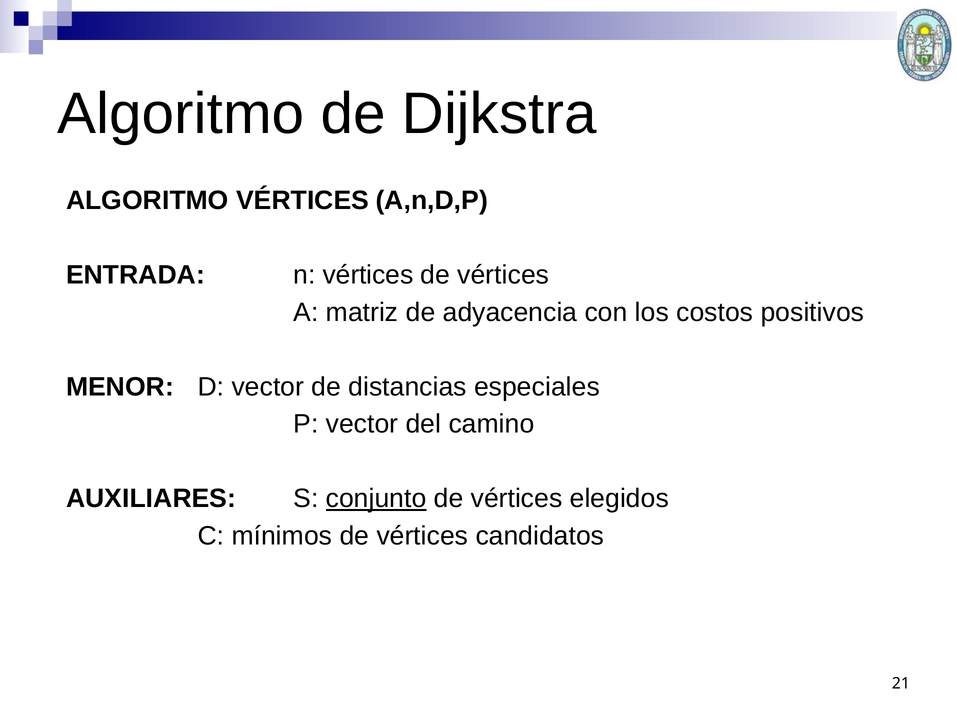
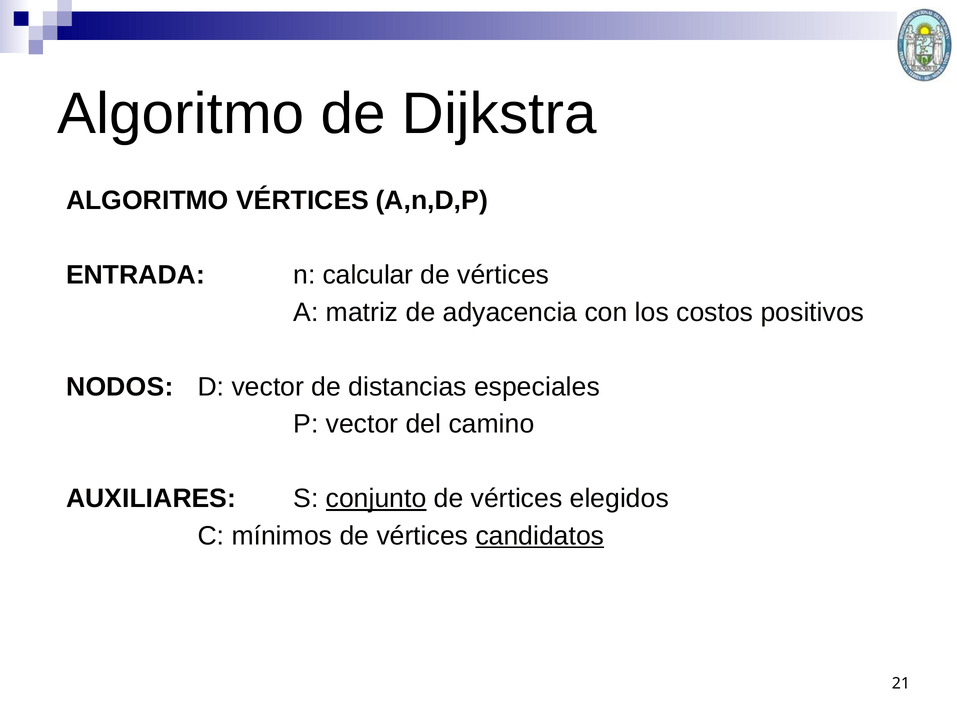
n vértices: vértices -> calcular (368, 275)
MENOR: MENOR -> NODOS (120, 387)
candidatos underline: none -> present (540, 536)
